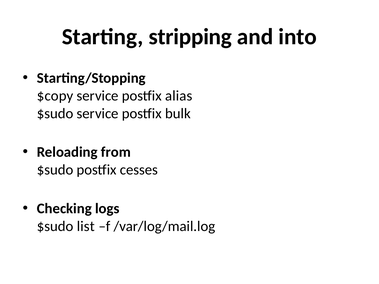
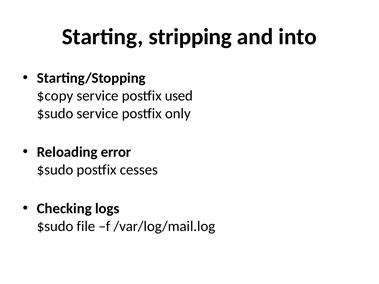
alias: alias -> used (179, 96)
bulk: bulk -> only (178, 113)
from: from -> error (116, 152)
list: list -> file (86, 226)
